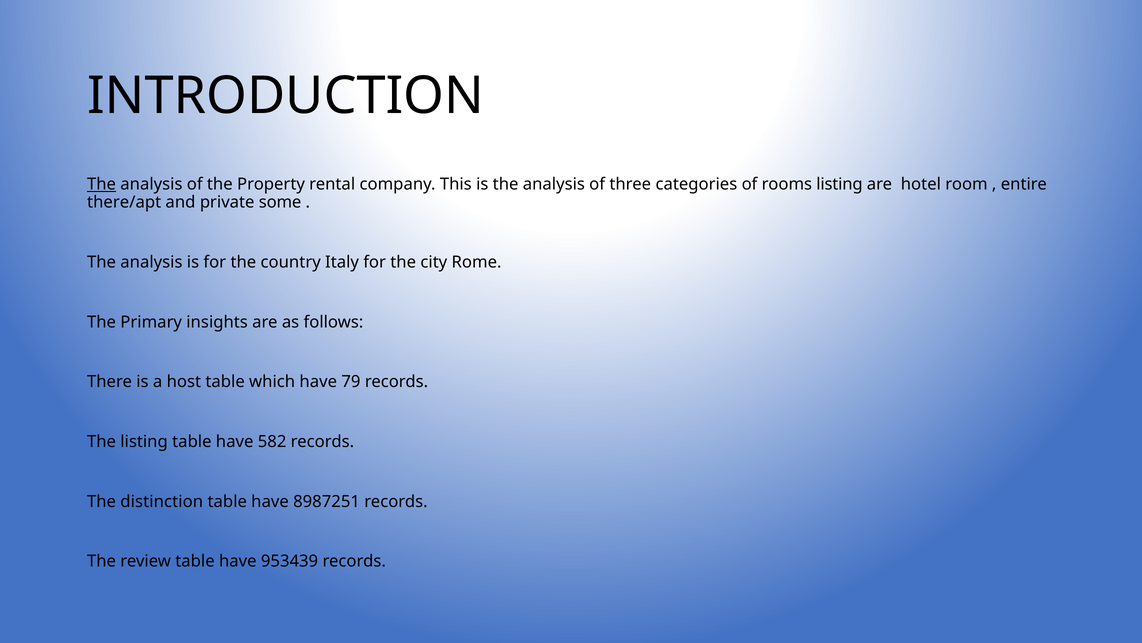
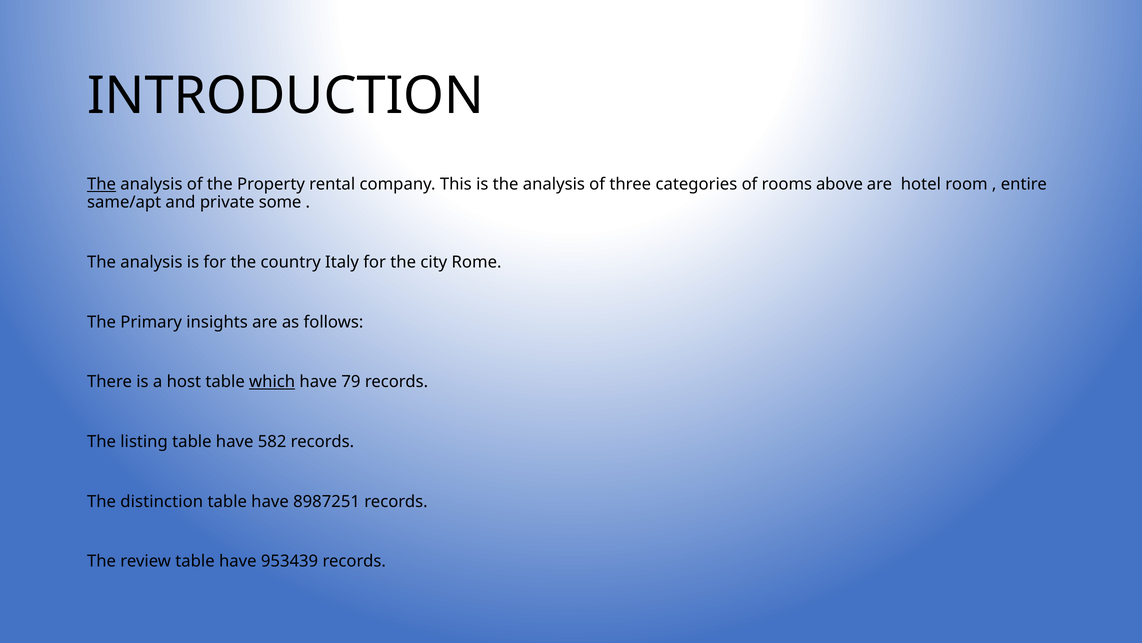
rooms listing: listing -> above (839, 184)
there/apt: there/apt -> same/apt (124, 202)
which underline: none -> present (272, 382)
